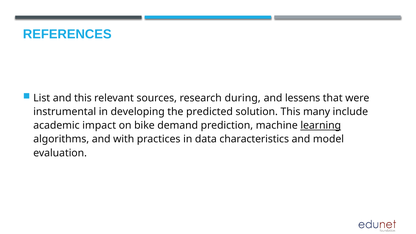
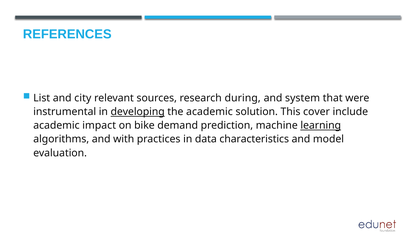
and this: this -> city (83, 98)
lessens: lessens -> system (303, 98)
developing underline: none -> present (138, 112)
the predicted: predicted -> academic (209, 112)
many: many -> cover (317, 112)
